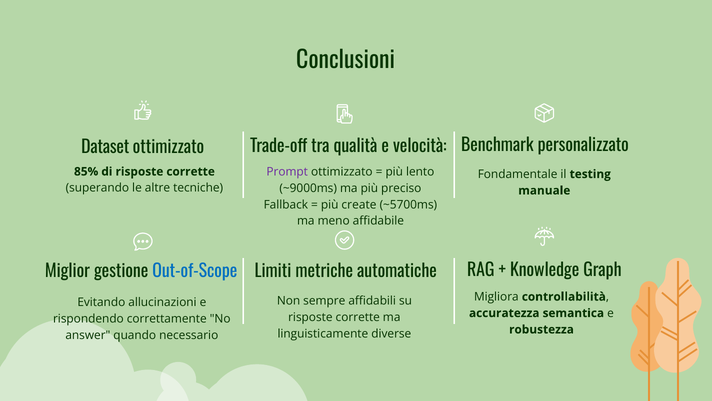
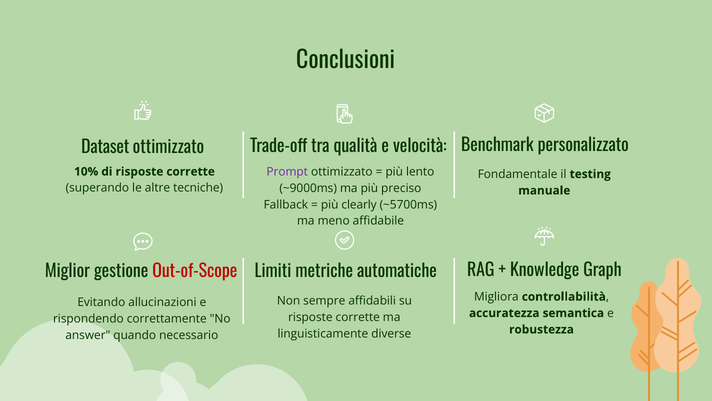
85%: 85% -> 10% (86, 171)
create: create -> clearly (359, 204)
Out-of-Scope colour: blue -> red (195, 271)
